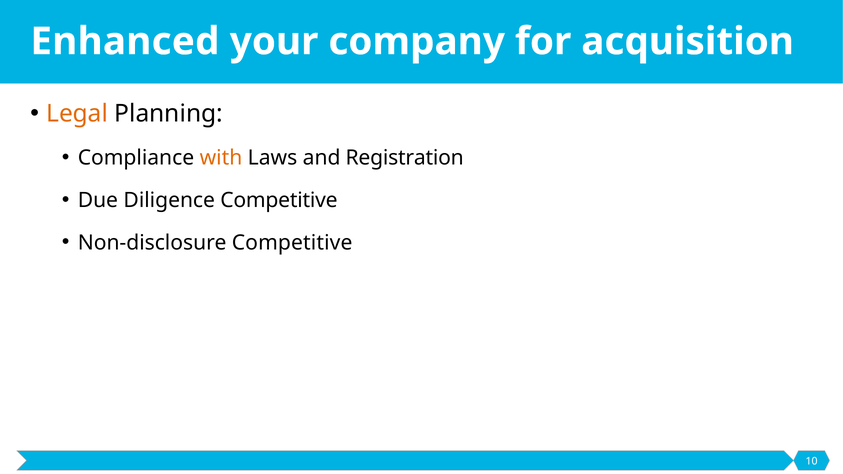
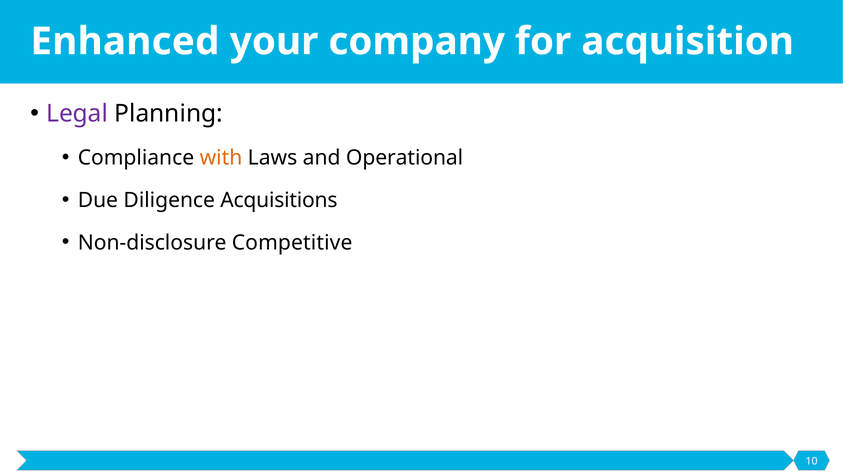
Legal colour: orange -> purple (77, 114)
Registration: Registration -> Operational (405, 158)
Diligence Competitive: Competitive -> Acquisitions (279, 200)
